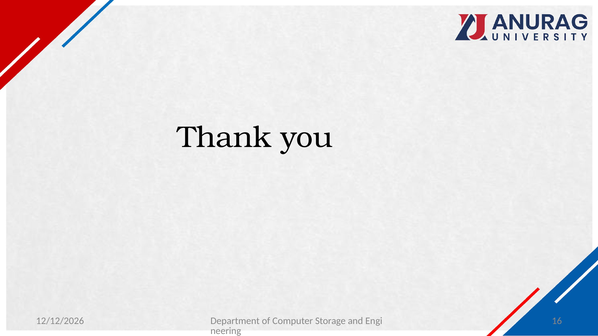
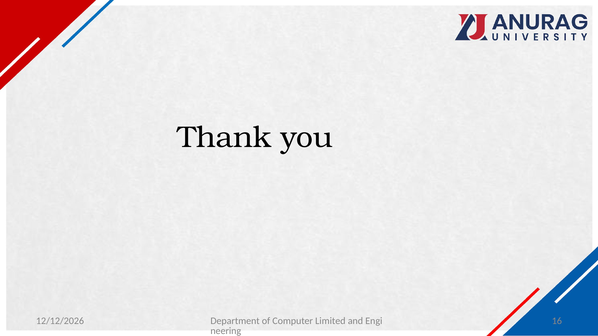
Storage: Storage -> Limited (330, 321)
